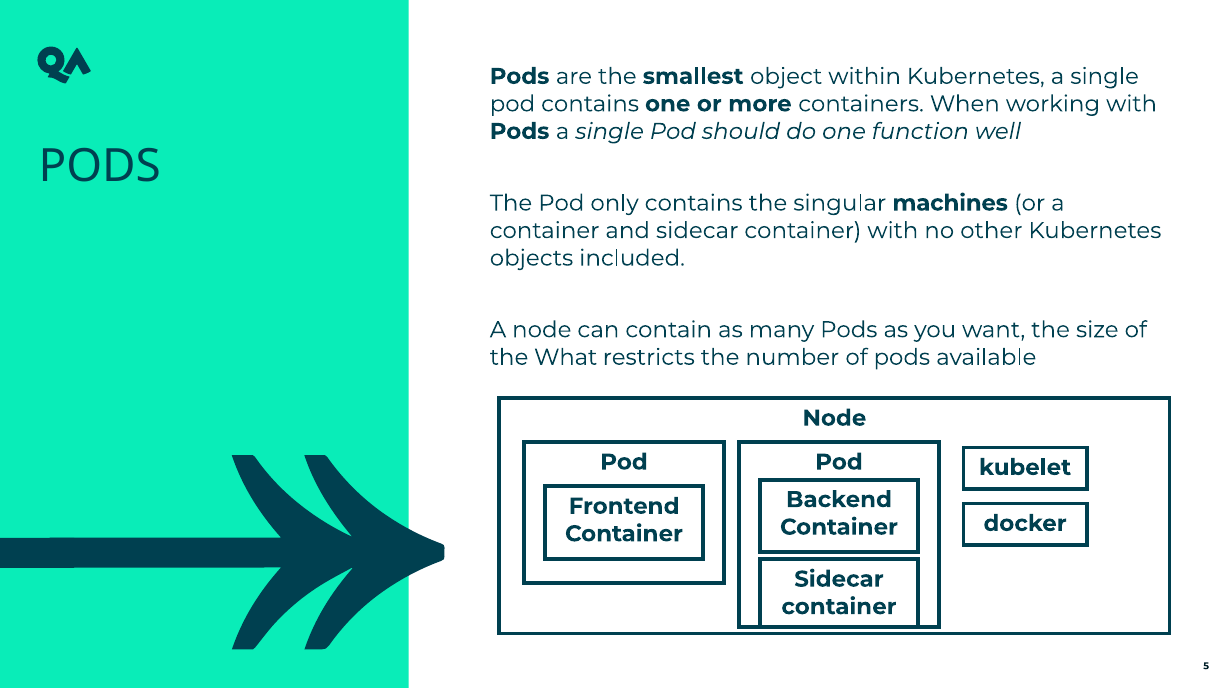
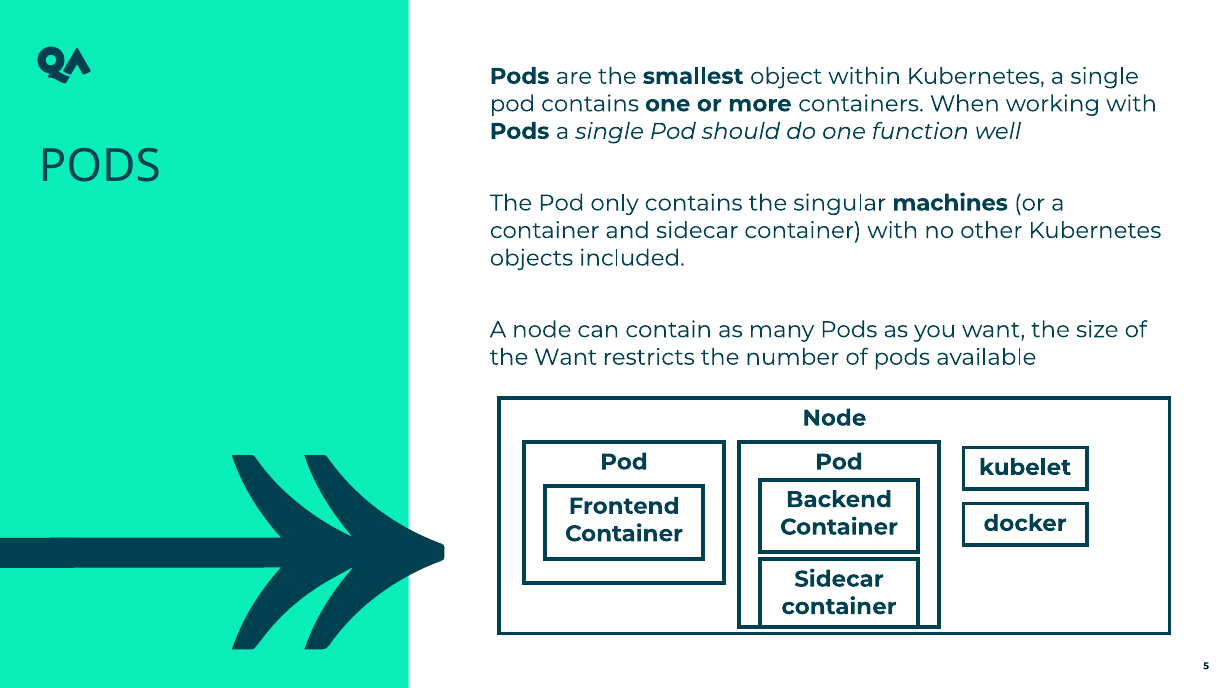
the What: What -> Want (566, 357)
